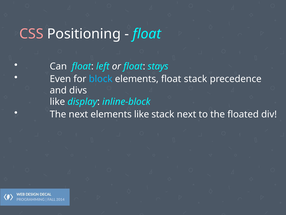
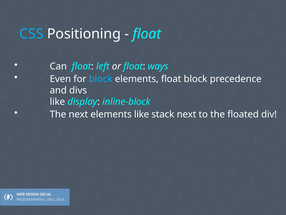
CSS colour: pink -> light blue (31, 34)
stays: stays -> ways (158, 66)
float stack: stack -> block (196, 79)
